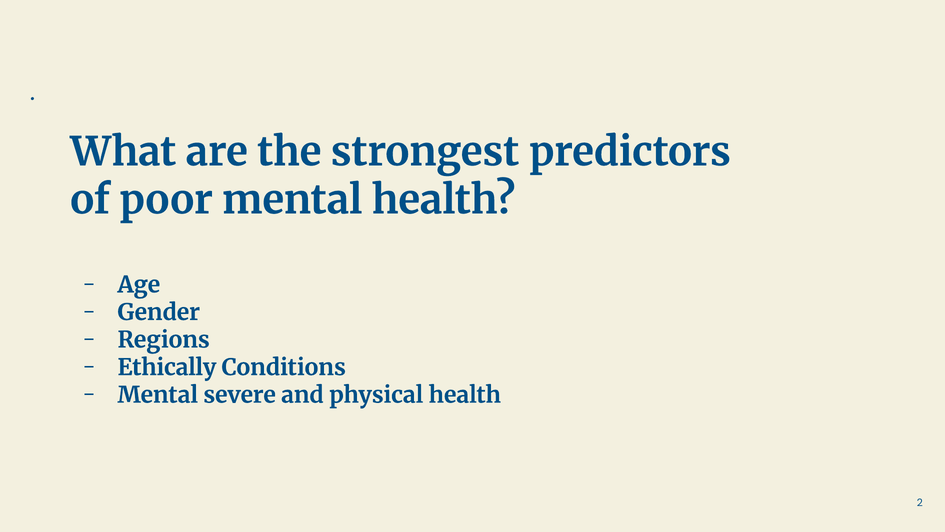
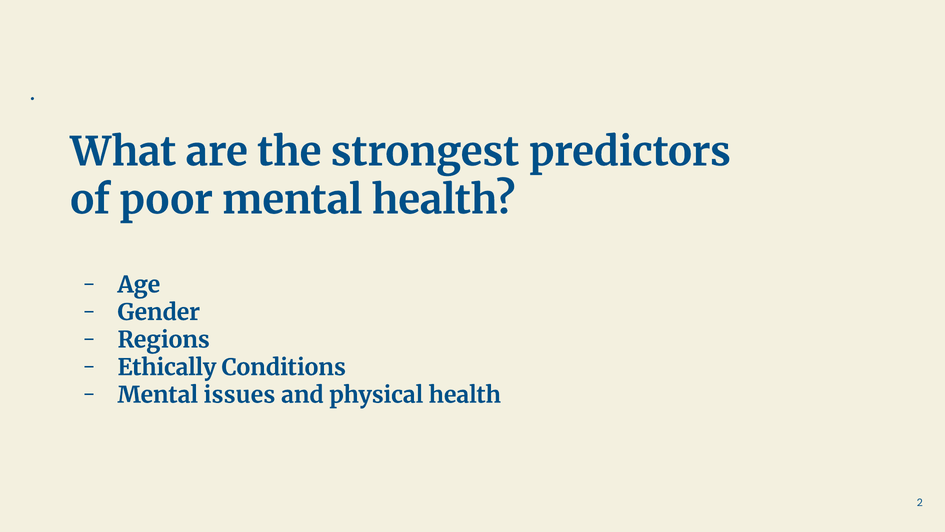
severe: severe -> issues (239, 395)
